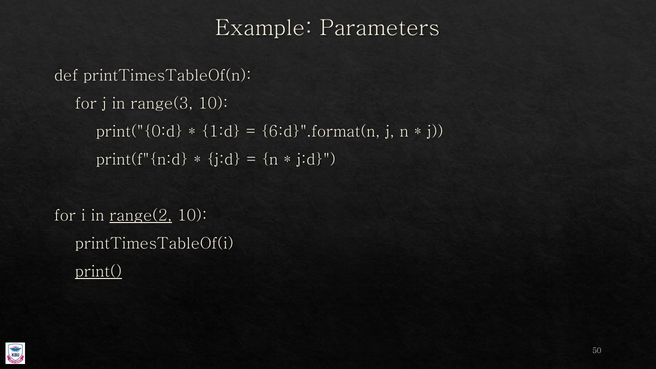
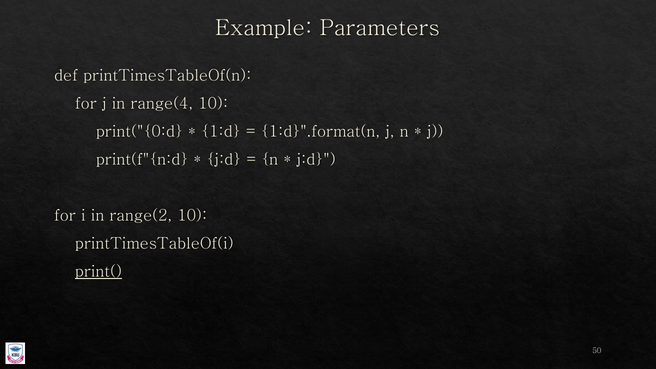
range(3: range(3 -> range(4 (162, 104)
6:d}".format(n: 6:d}".format(n -> 1:d}".format(n (320, 132)
range(2 underline: present -> none (141, 216)
